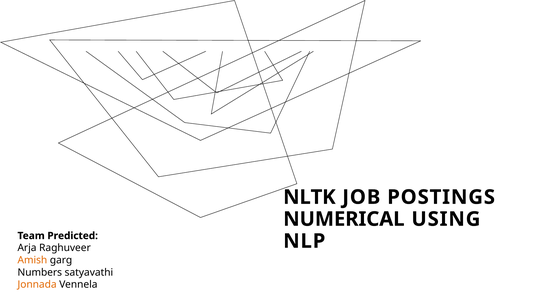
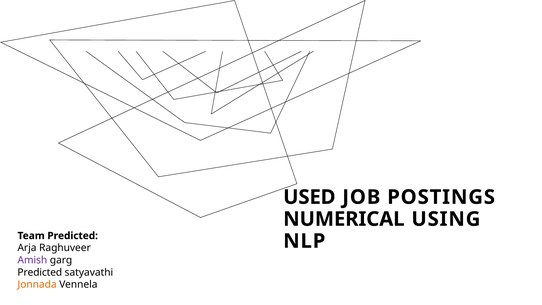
NLTK: NLTK -> USED (309, 197)
Amish colour: orange -> purple (32, 260)
Numbers: Numbers -> Predicted (40, 272)
